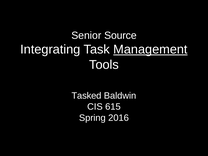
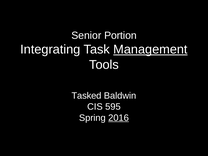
Source: Source -> Portion (120, 35)
615: 615 -> 595 (113, 107)
2016 underline: none -> present (119, 118)
